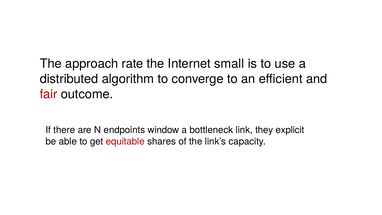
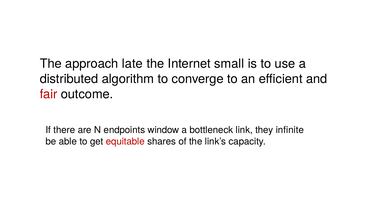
rate: rate -> late (132, 64)
explicit: explicit -> infinite (290, 130)
